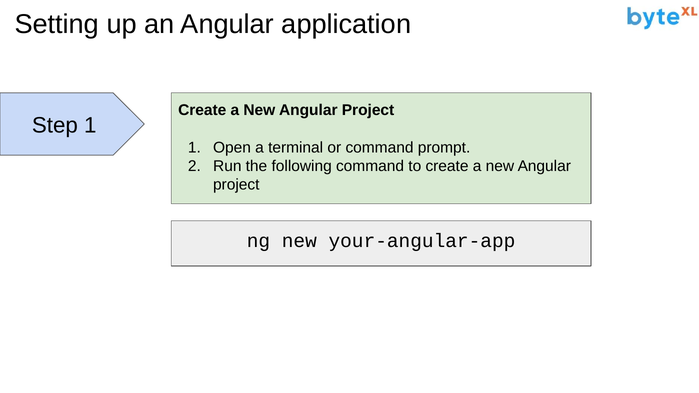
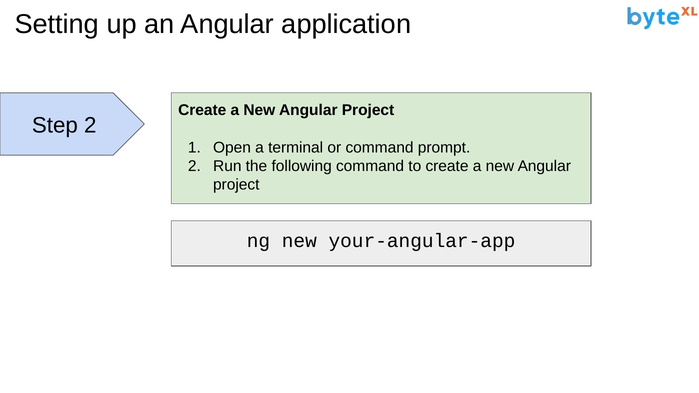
Step 1: 1 -> 2 (90, 126)
